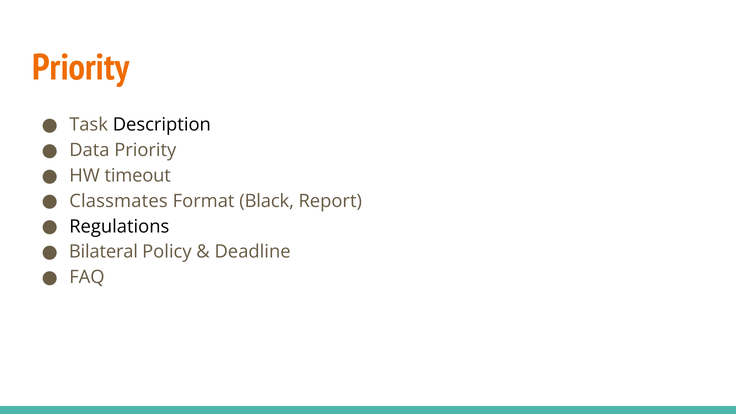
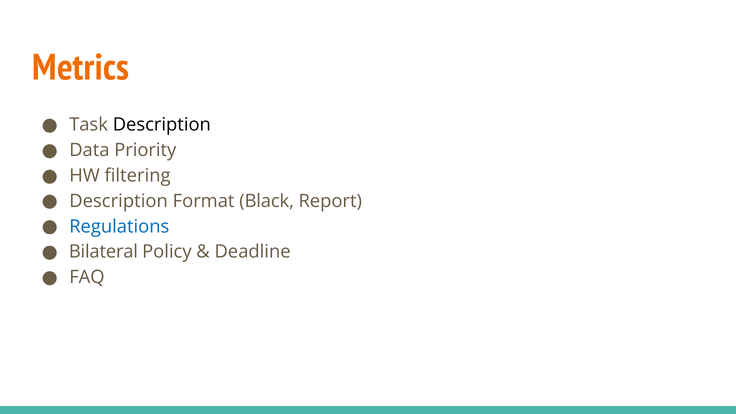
Priority: Priority -> Metrics (81, 68)
timeout: timeout -> filtering (138, 176)
Classmates: Classmates -> Description (119, 201)
Regulations colour: black -> blue (119, 226)
